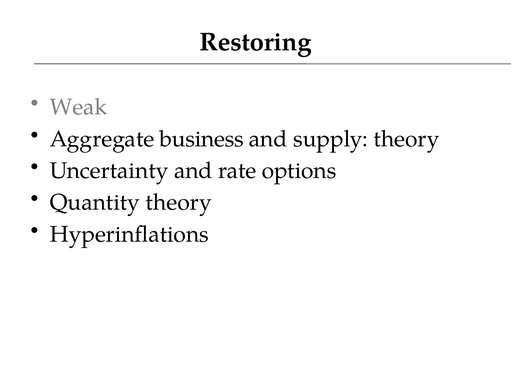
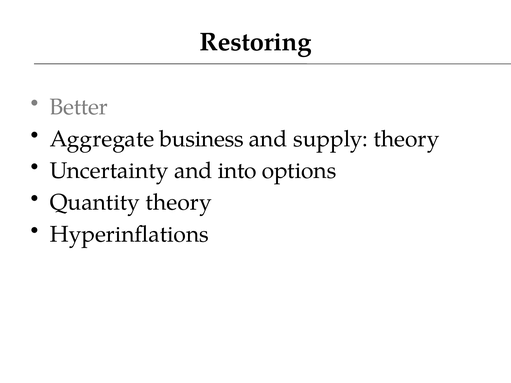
Weak: Weak -> Better (79, 107)
rate: rate -> into (237, 171)
